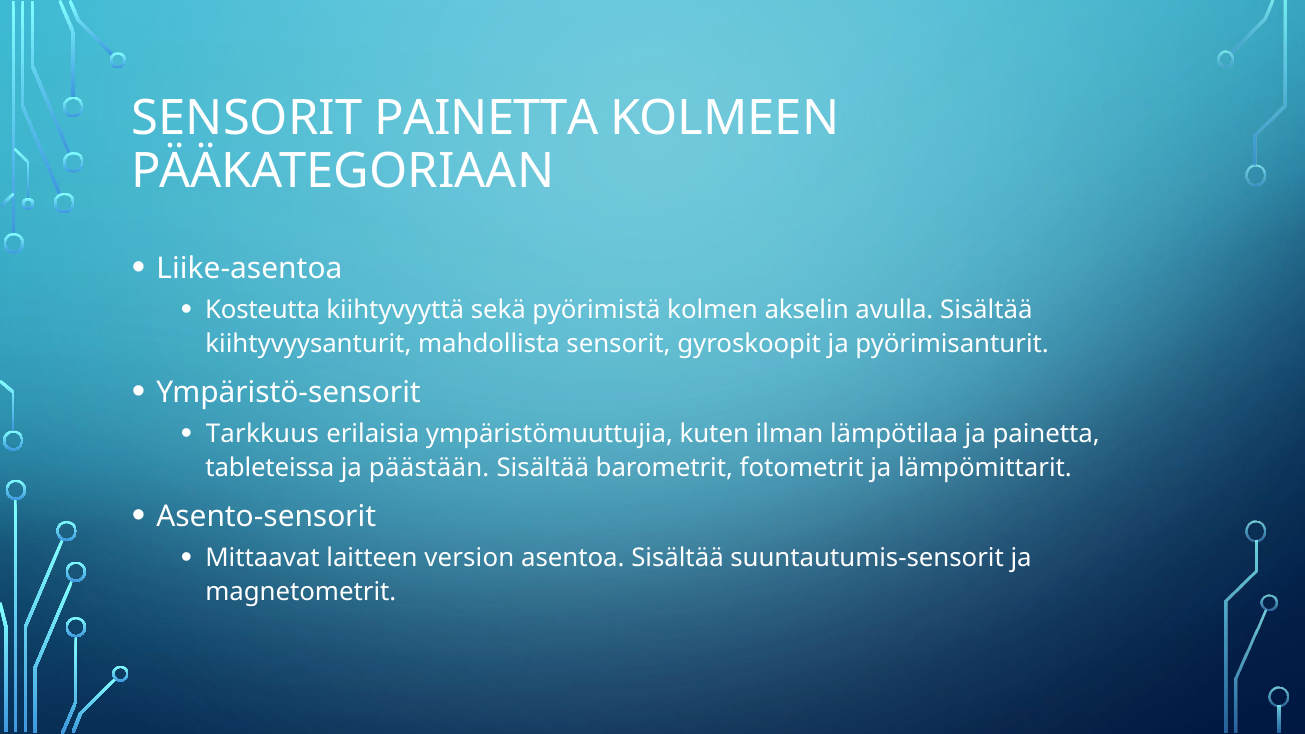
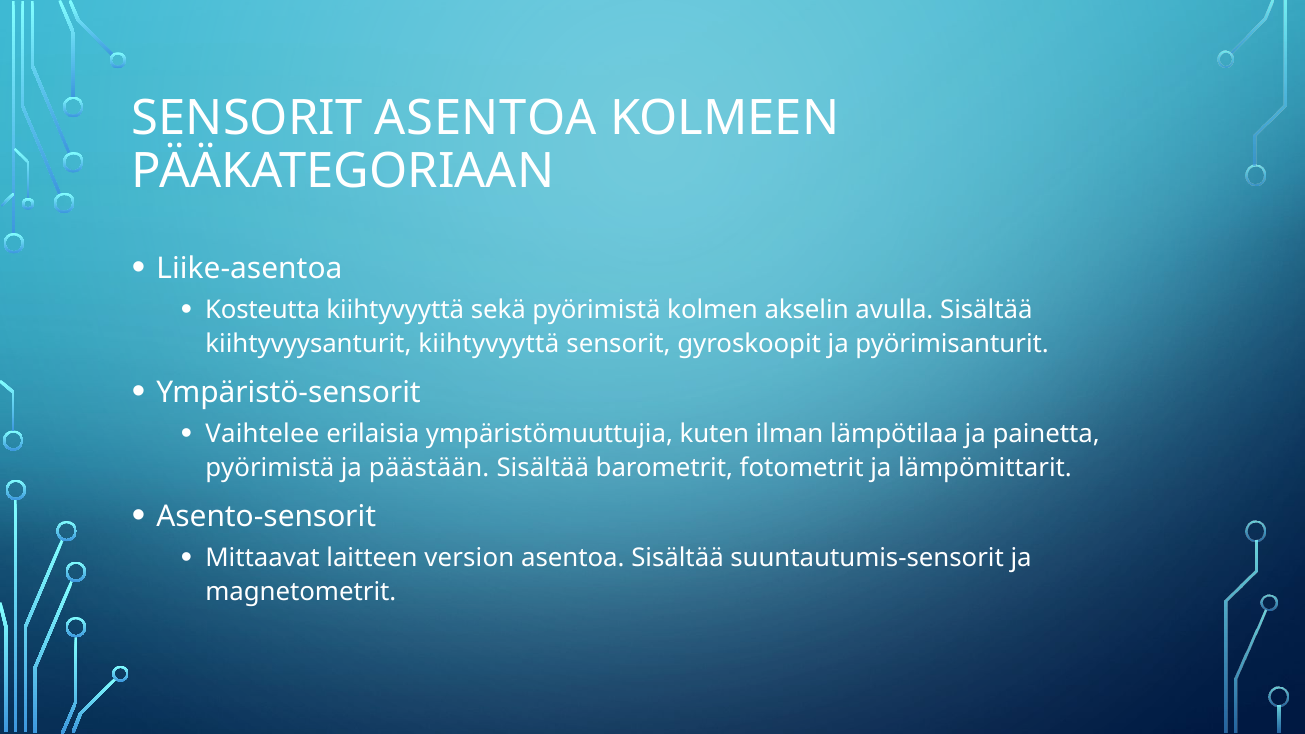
SENSORIT PAINETTA: PAINETTA -> ASENTOA (486, 119)
kiihtyvyysanturit mahdollista: mahdollista -> kiihtyvyyttä (489, 344)
Tarkkuus: Tarkkuus -> Vaihtelee (262, 434)
tableteissa: tableteissa -> pyörimistä (270, 468)
